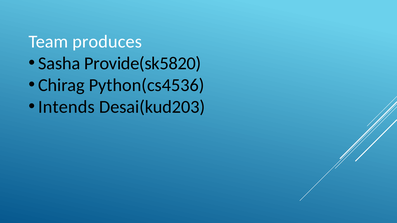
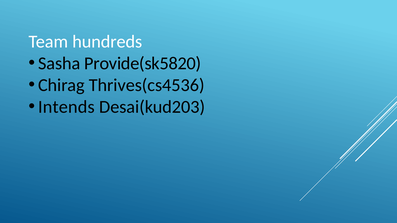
produces: produces -> hundreds (107, 42)
Python(cs4536: Python(cs4536 -> Thrives(cs4536 (147, 85)
